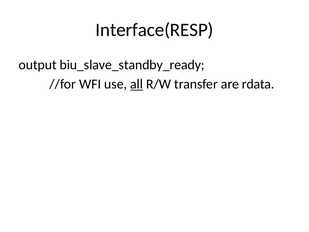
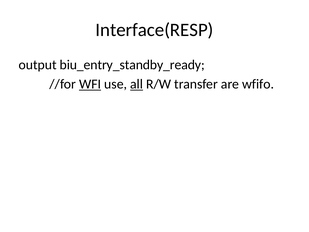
biu_slave_standby_ready: biu_slave_standby_ready -> biu_entry_standby_ready (132, 65)
WFI underline: none -> present (90, 84)
rdata: rdata -> wfifo (258, 84)
